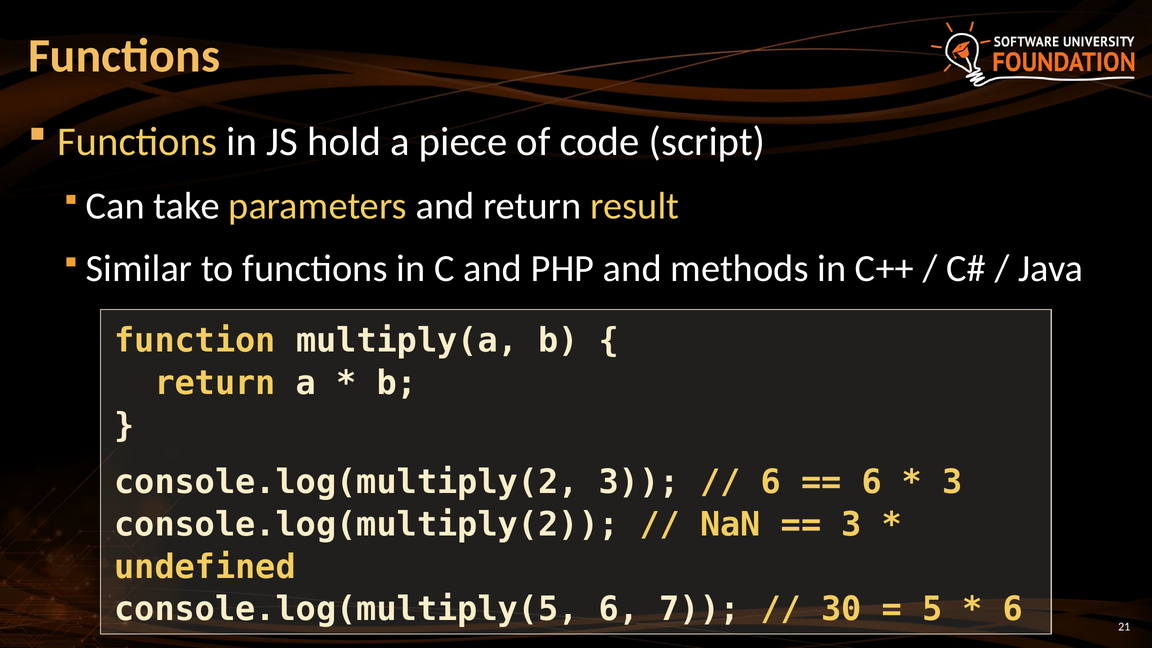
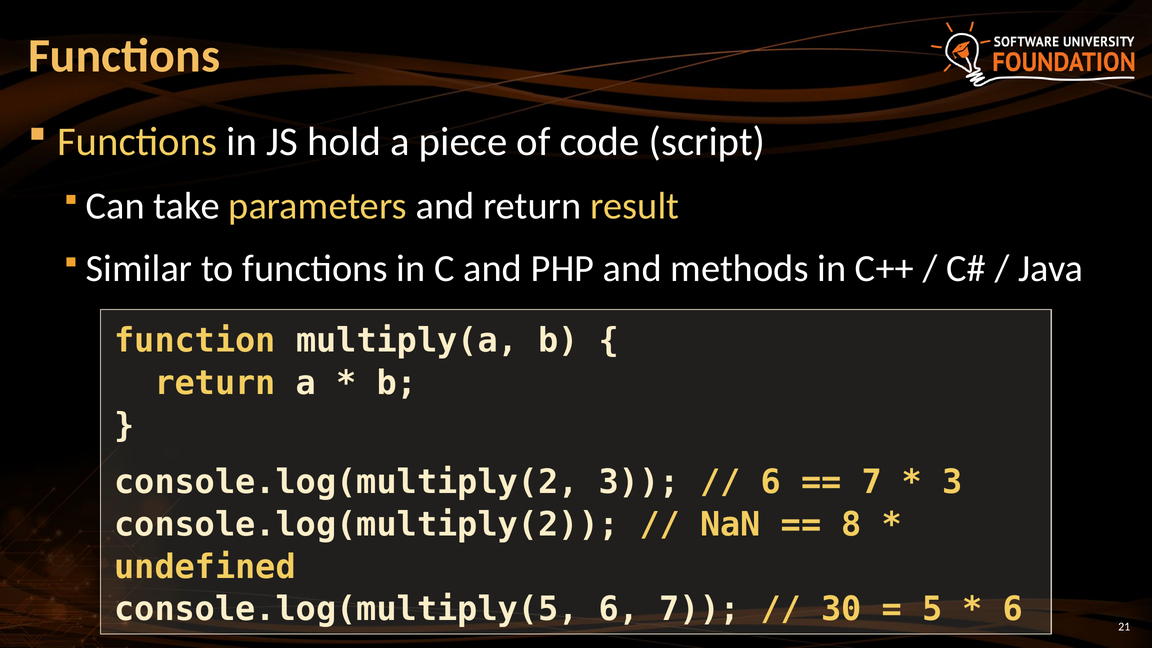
6: 6 -> 7 (872, 482)
3: 3 -> 8 (851, 525)
